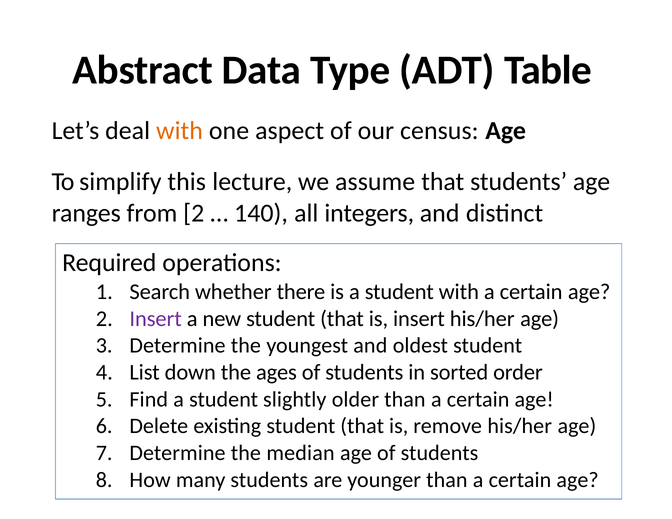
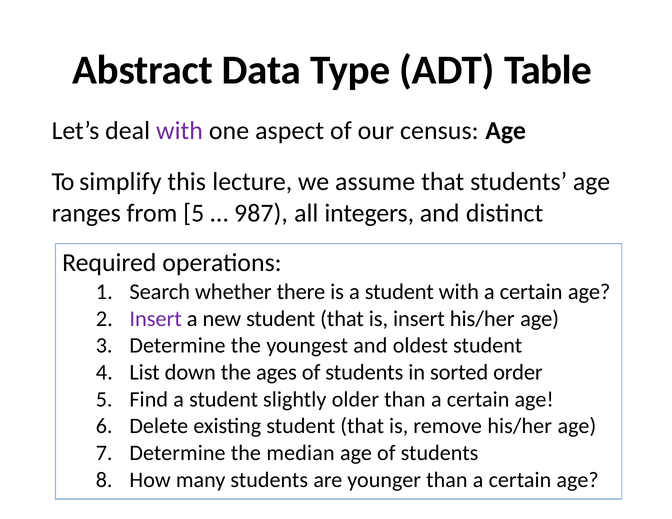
with colour: orange -> purple (179, 131)
from 2: 2 -> 5 (194, 213)
140: 140 -> 987 (261, 213)
